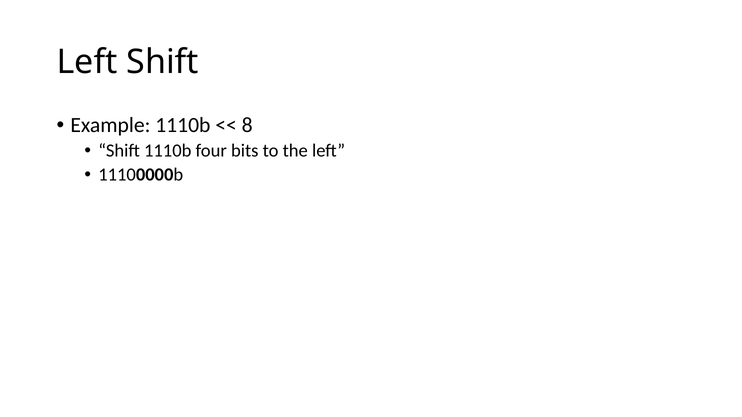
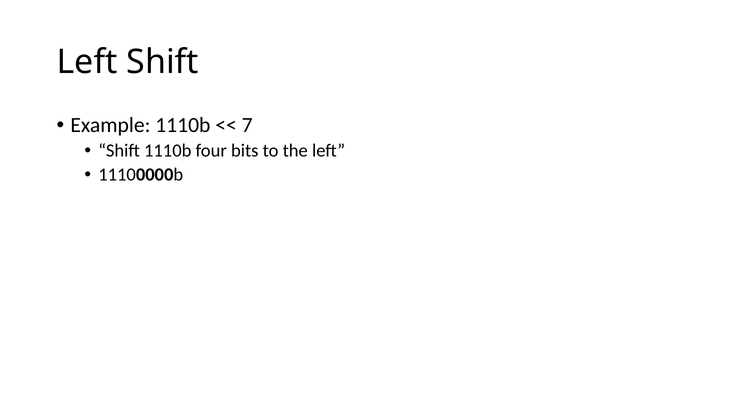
8: 8 -> 7 (247, 125)
